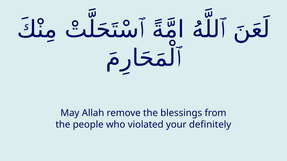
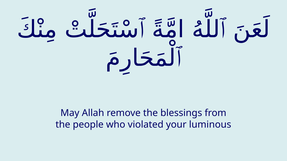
definitely: definitely -> luminous (210, 125)
